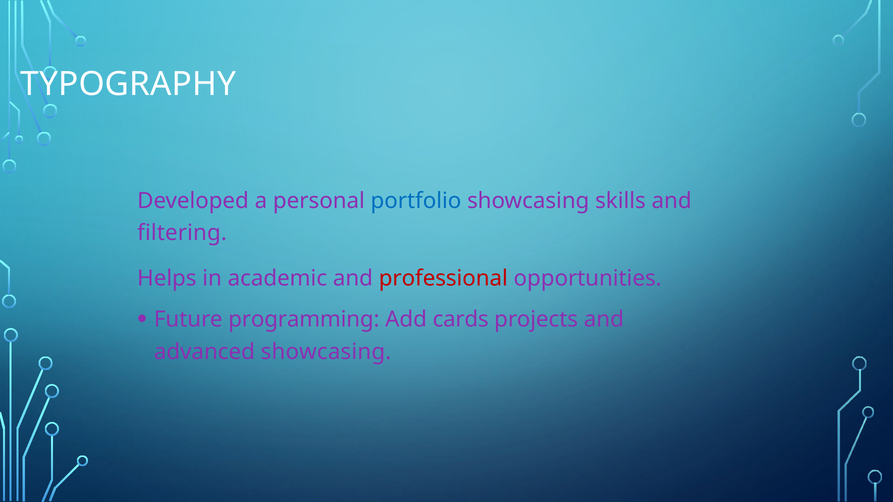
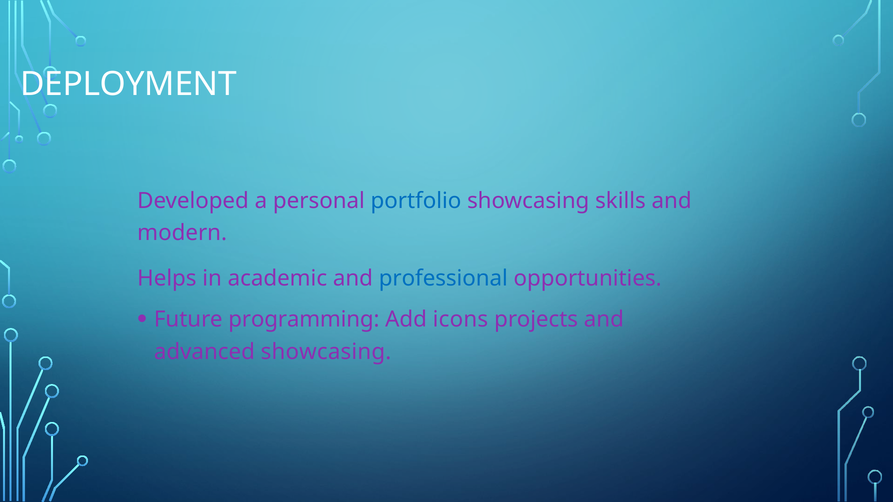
TYPOGRAPHY: TYPOGRAPHY -> DEPLOYMENT (128, 84)
filtering: filtering -> modern (182, 233)
professional colour: red -> blue (443, 278)
cards: cards -> icons (460, 320)
